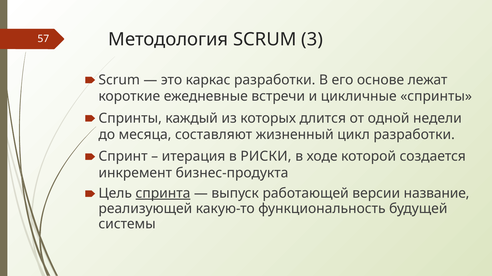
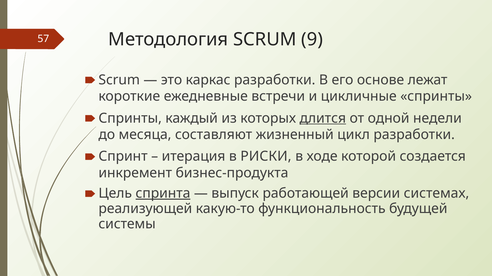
3: 3 -> 9 (312, 39)
длится underline: none -> present (323, 118)
название: название -> системах (436, 194)
